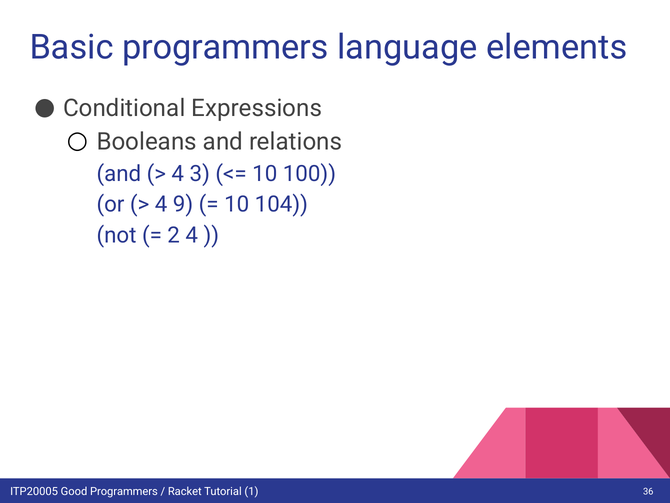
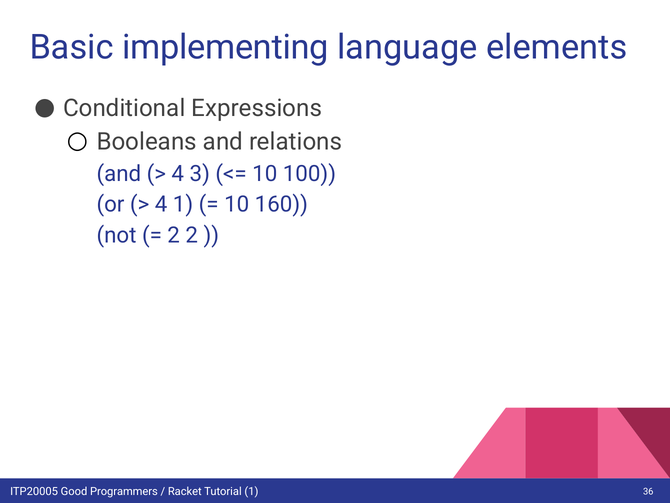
Basic programmers: programmers -> implementing (225, 47)
4 9: 9 -> 1 (183, 204)
104: 104 -> 160 (281, 204)
2 4: 4 -> 2 (192, 235)
